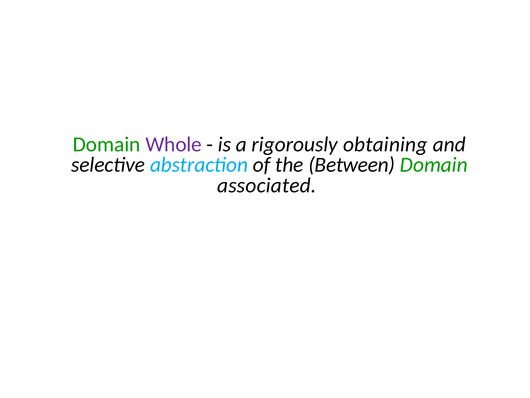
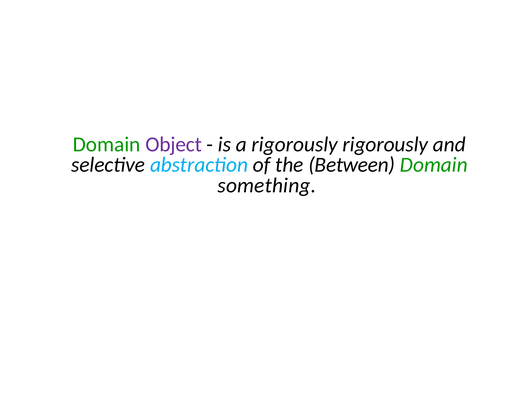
Whole: Whole -> Object (174, 144)
rigorously obtaining: obtaining -> rigorously (385, 144)
associated: associated -> something (267, 185)
